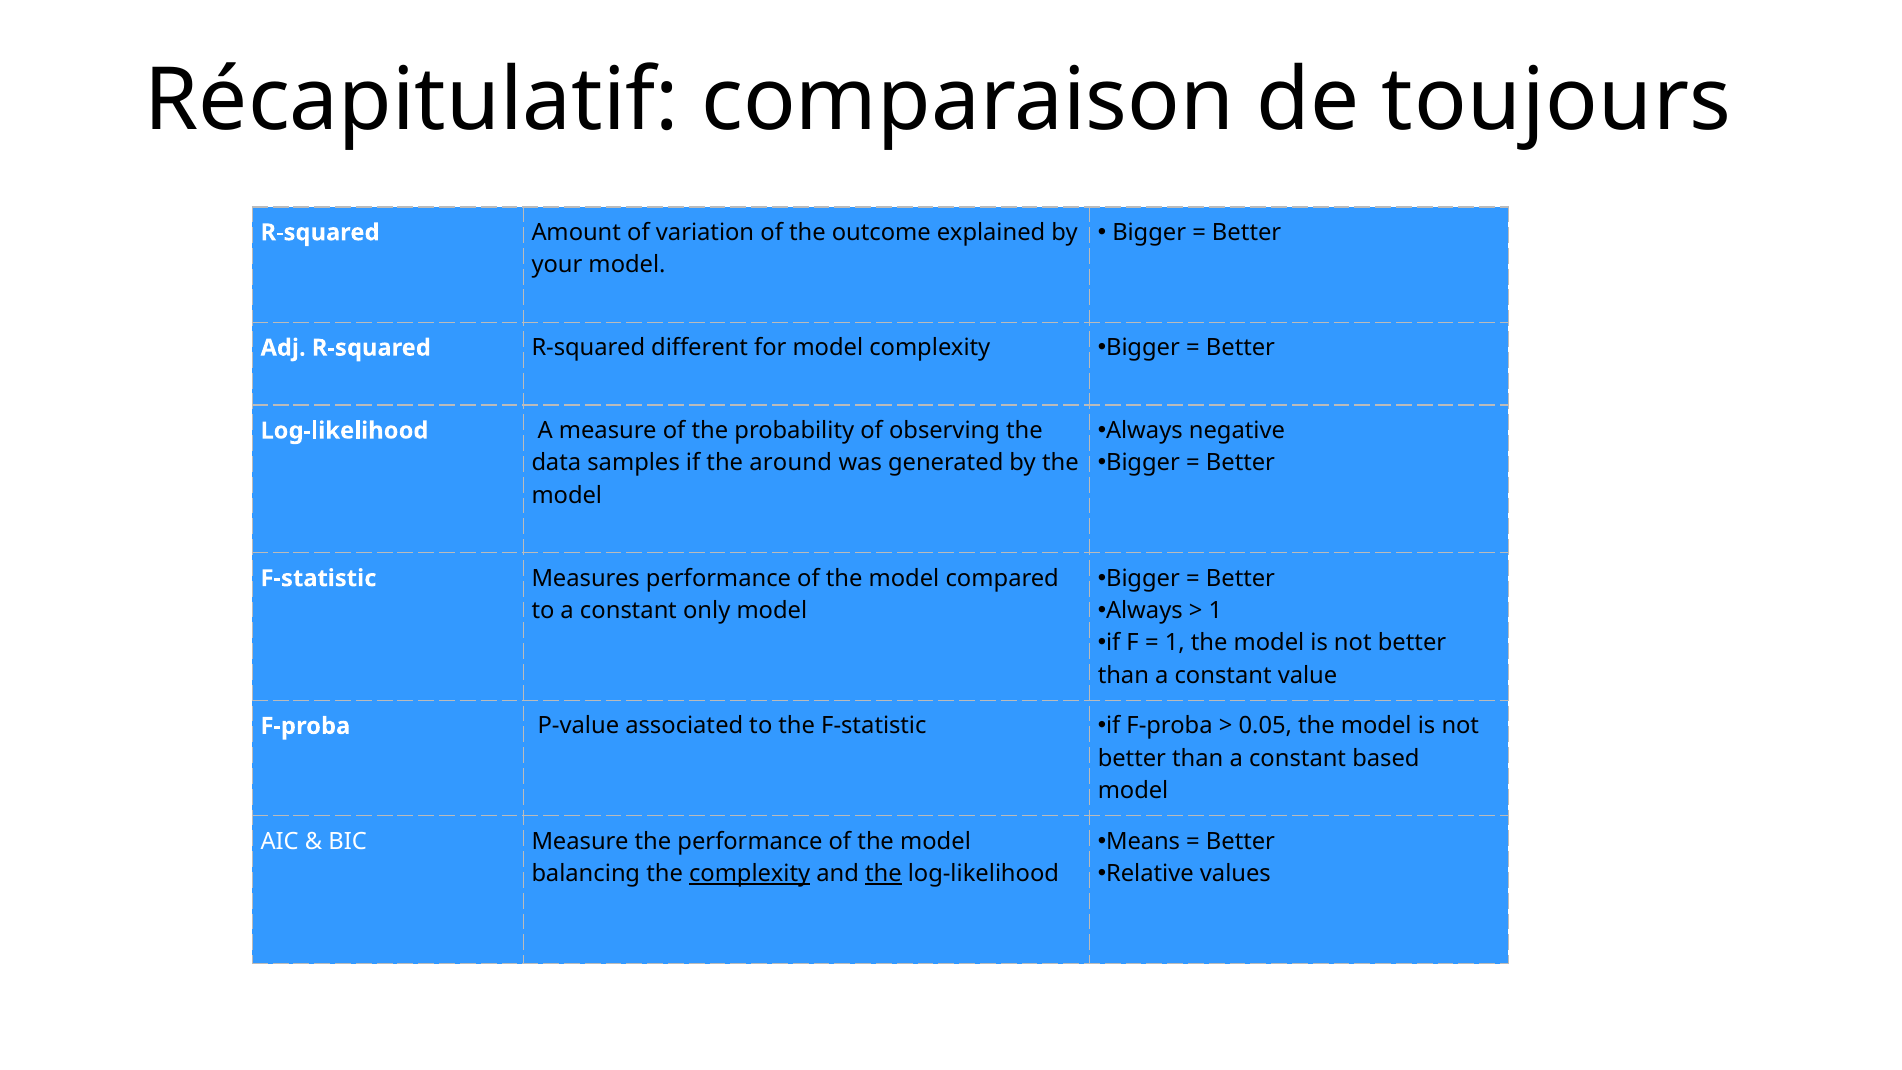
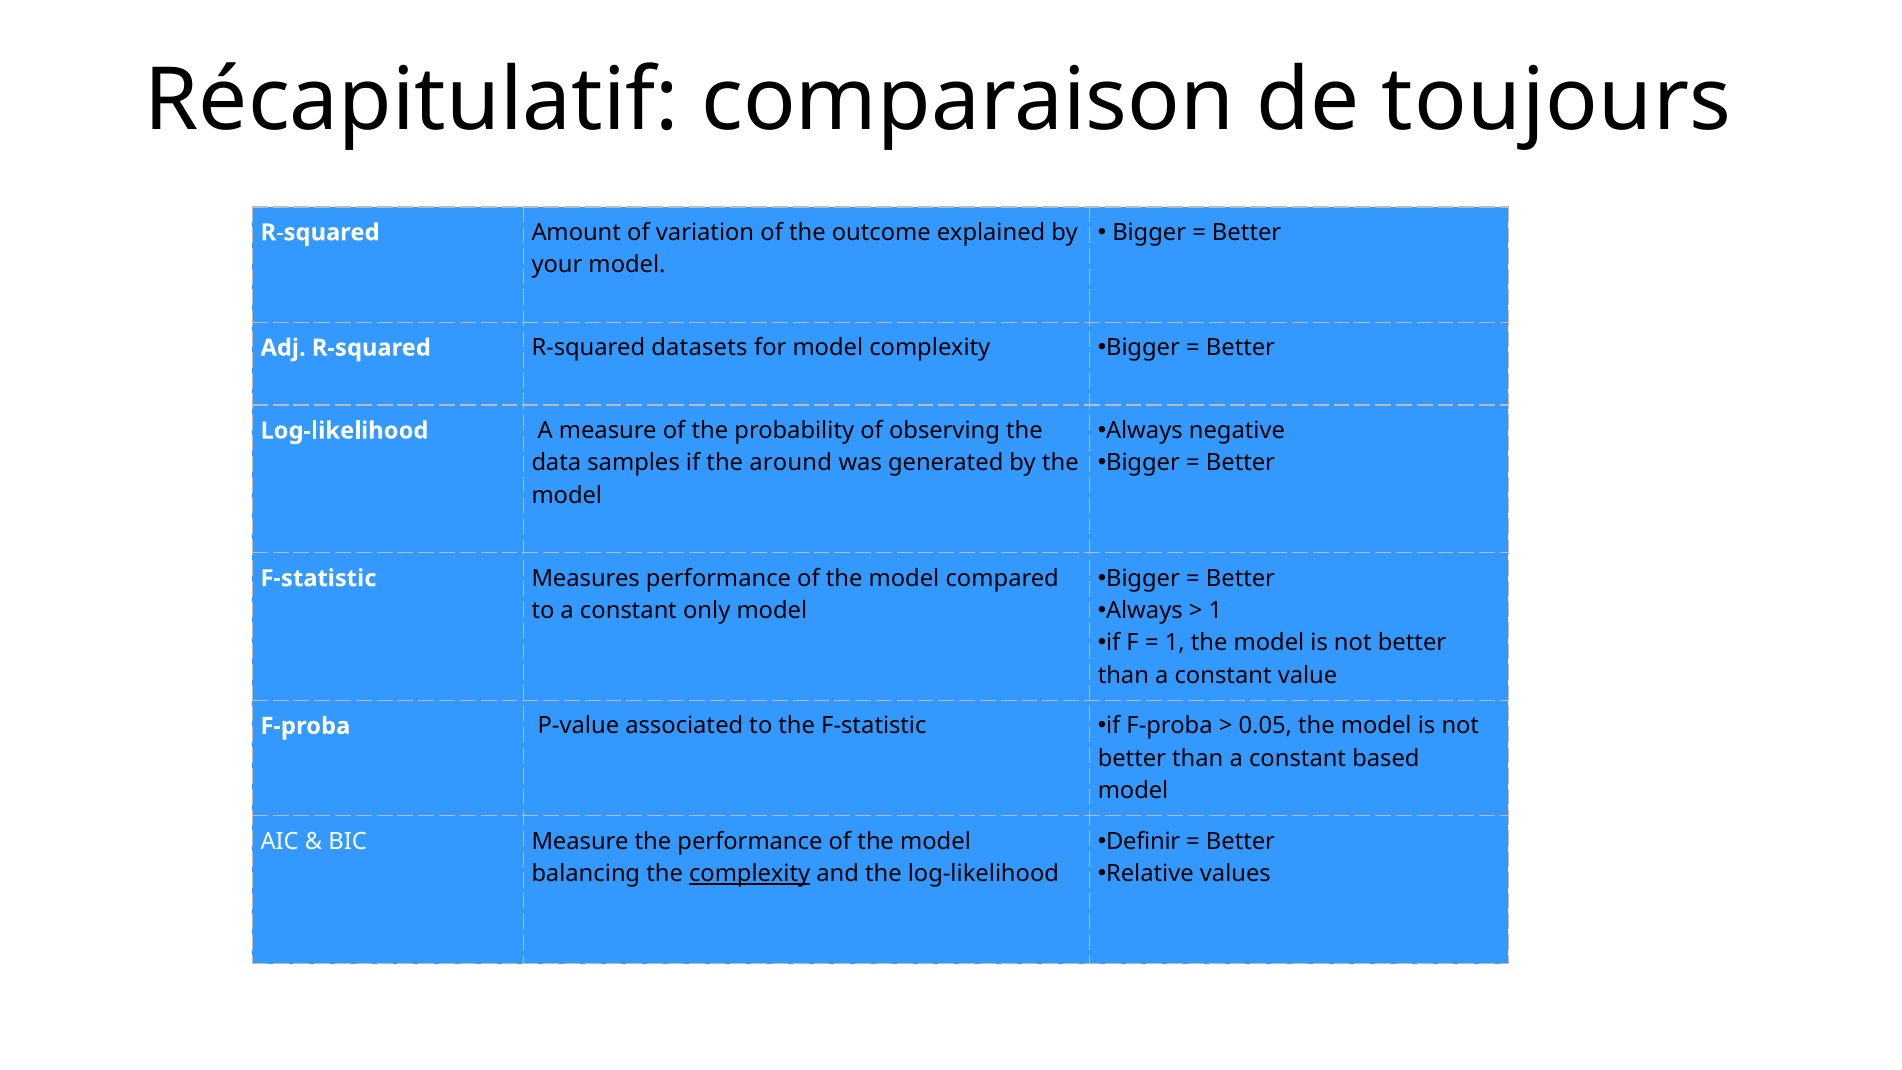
different: different -> datasets (699, 348)
Means: Means -> Definir (1143, 841)
the underline: present -> none (883, 874)
